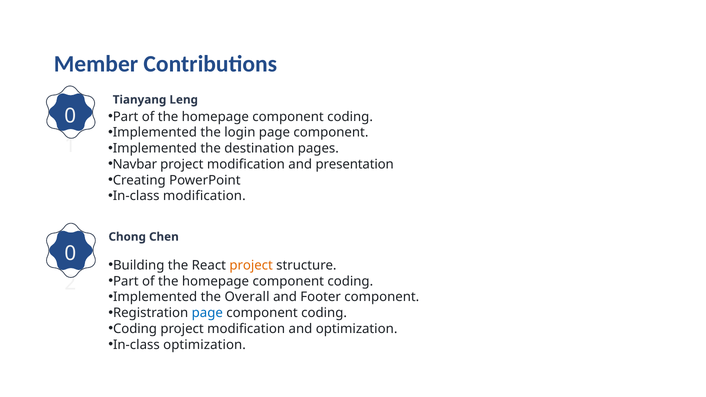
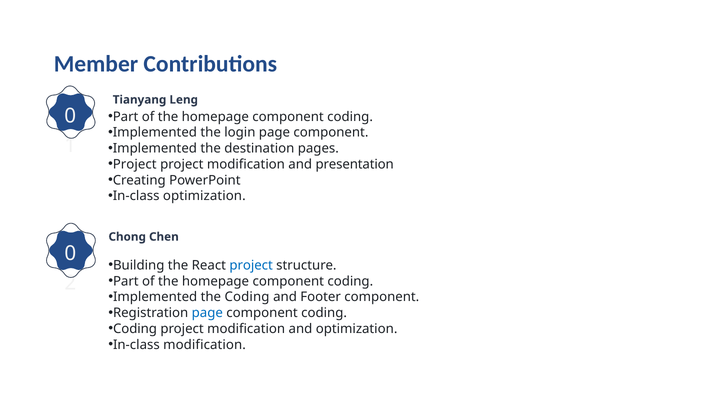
Navbar: Navbar -> Project (135, 164)
In-class modification: modification -> optimization (204, 196)
project colour: orange -> blue (251, 265)
the Overall: Overall -> Coding (247, 297)
In-class optimization: optimization -> modification (205, 345)
